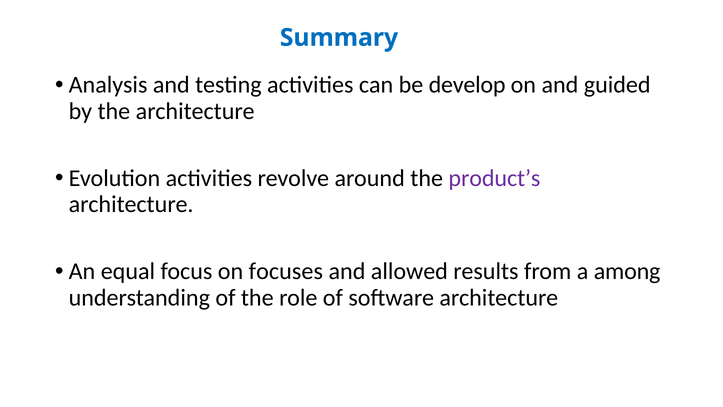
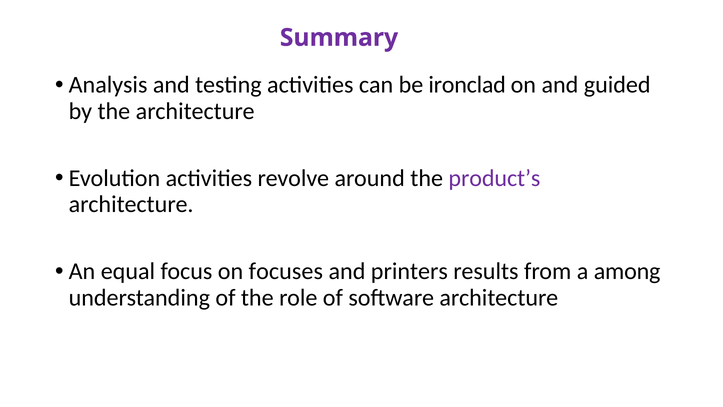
Summary colour: blue -> purple (339, 38)
develop: develop -> ironclad (467, 85)
allowed: allowed -> printers (409, 271)
